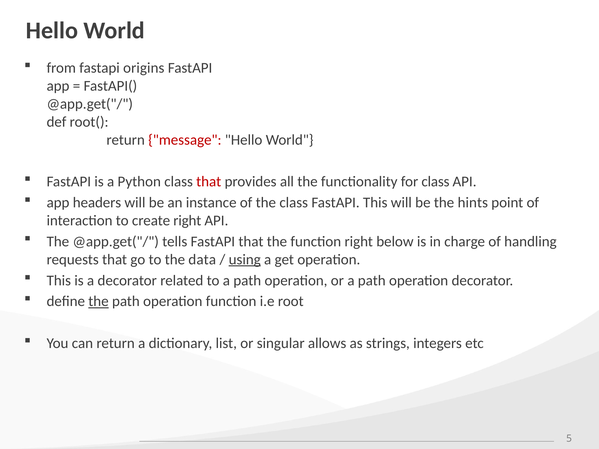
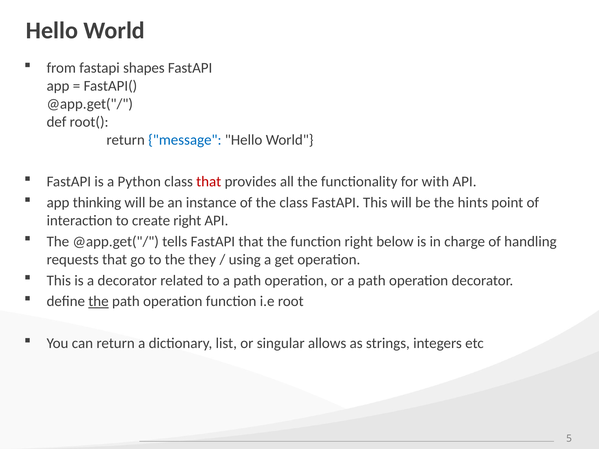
origins: origins -> shapes (144, 68)
message colour: red -> blue (185, 140)
for class: class -> with (435, 182)
headers: headers -> thinking (97, 203)
data: data -> they (202, 260)
using underline: present -> none (245, 260)
